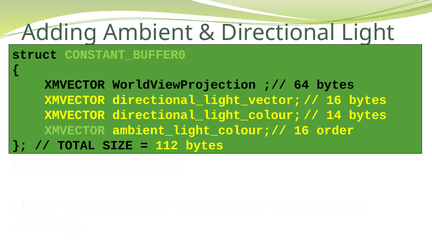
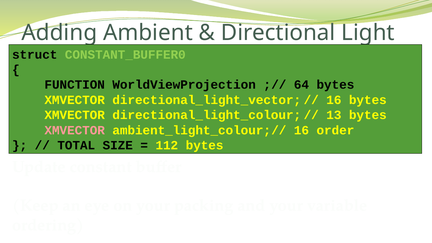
XMVECTOR: XMVECTOR -> FUNCTION (75, 85)
14: 14 -> 13 (334, 115)
XMVECTOR colour: light green -> pink (75, 130)
